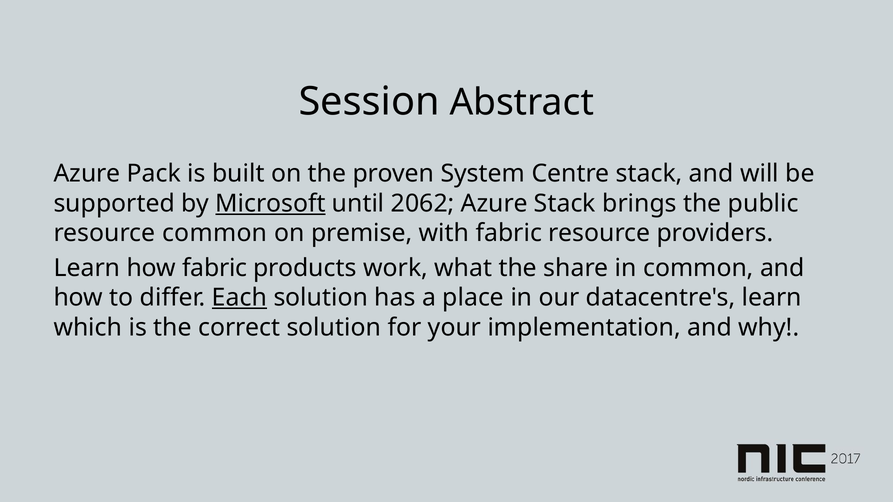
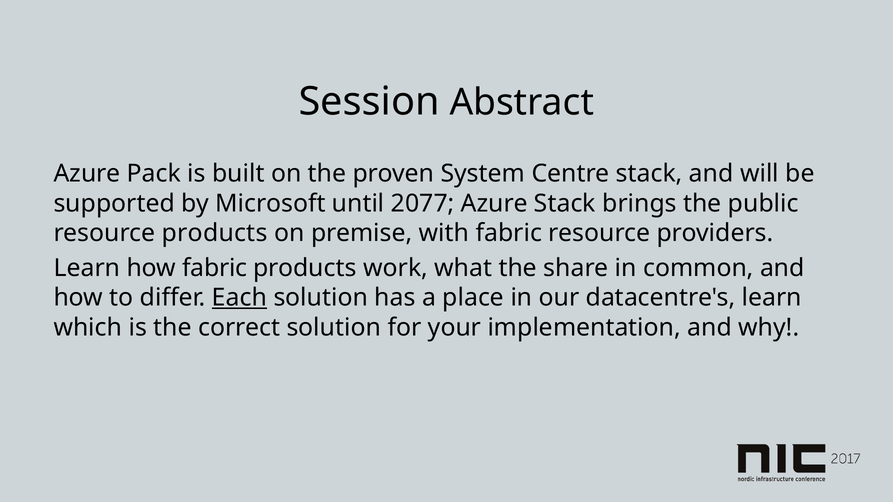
Microsoft underline: present -> none (270, 204)
2062: 2062 -> 2077 (423, 204)
resource common: common -> products (215, 233)
